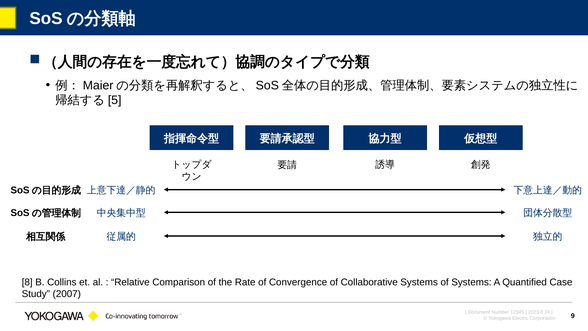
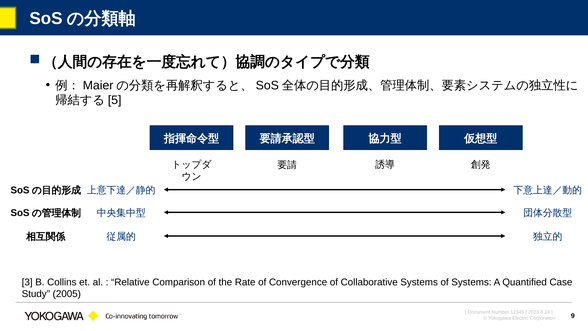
8: 8 -> 3 (27, 282)
2007: 2007 -> 2005 (67, 294)
